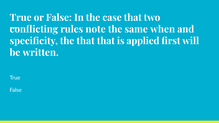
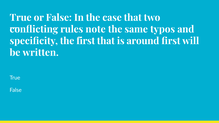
when: when -> typos (163, 29)
the that: that -> first (86, 41)
applied: applied -> around (143, 41)
